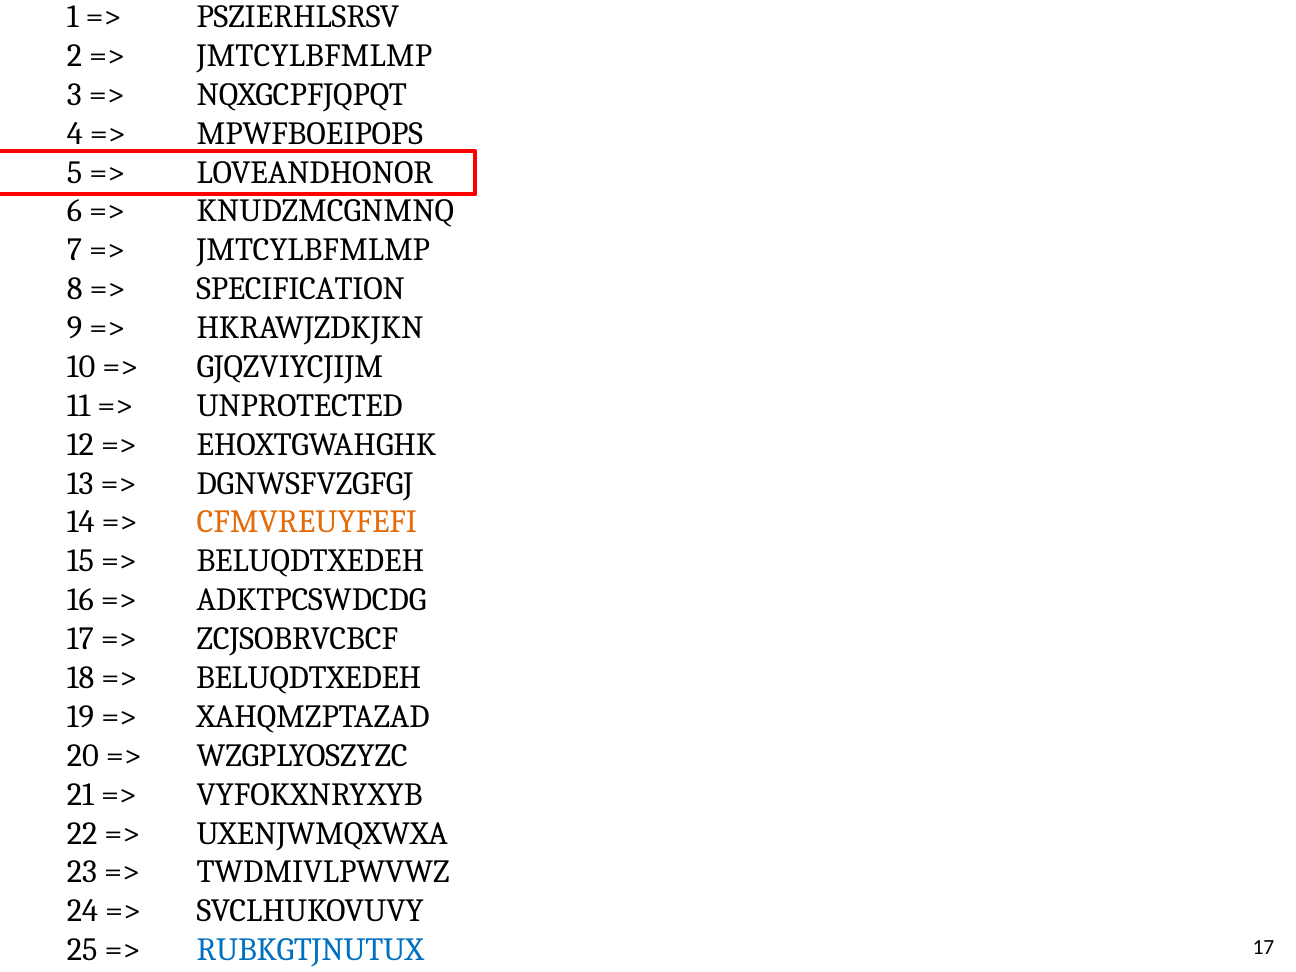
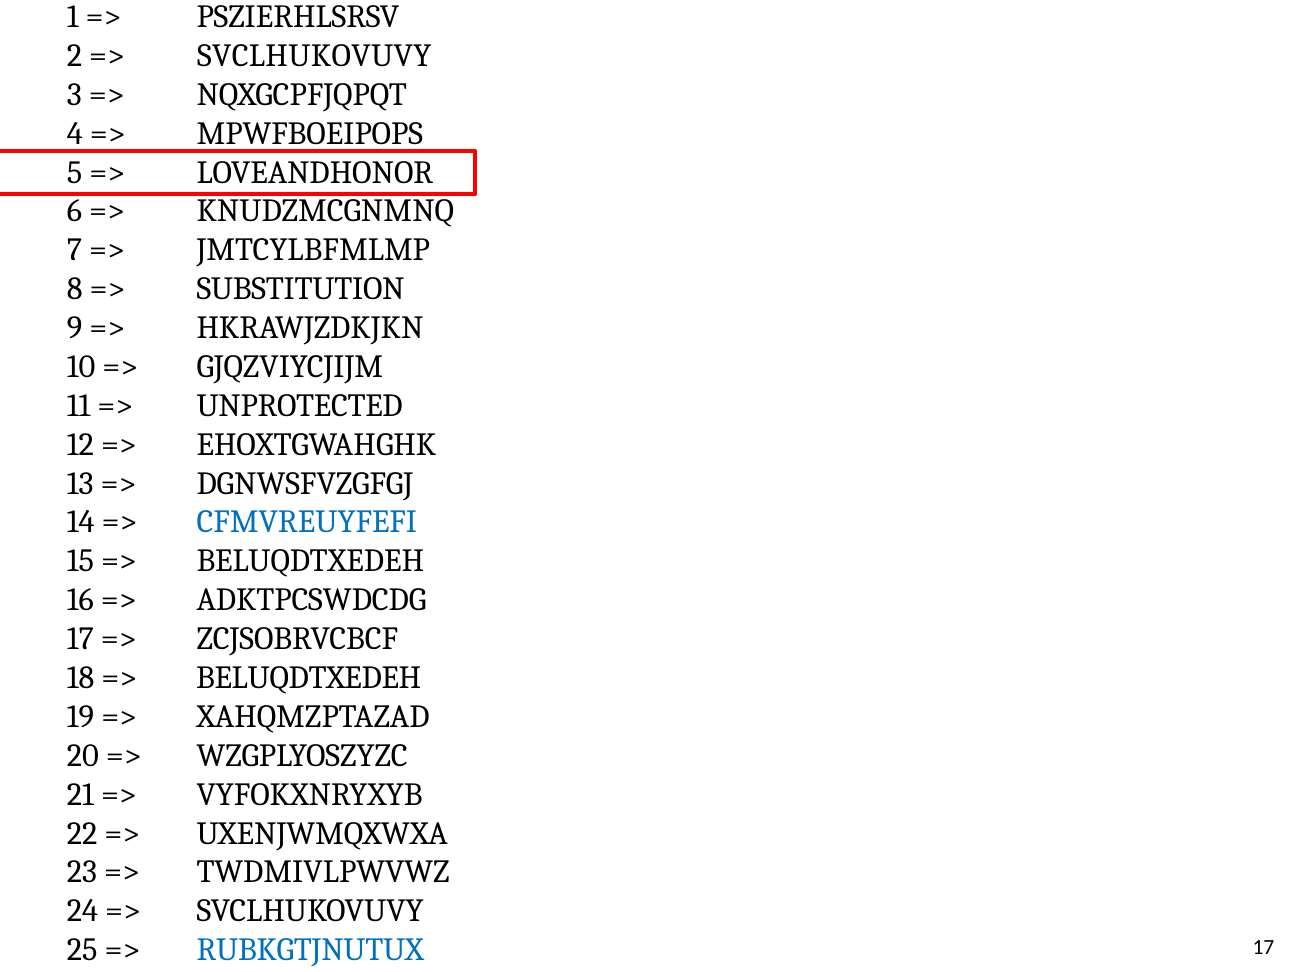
JMTCYLBFMLMP: JMTCYLBFMLMP -> SVCLHUKOVUVY (314, 56)
SPECIFICATION: SPECIFICATION -> SUBSTITUTION (301, 289)
CFMVREUYFEFI colour: orange -> blue (307, 522)
